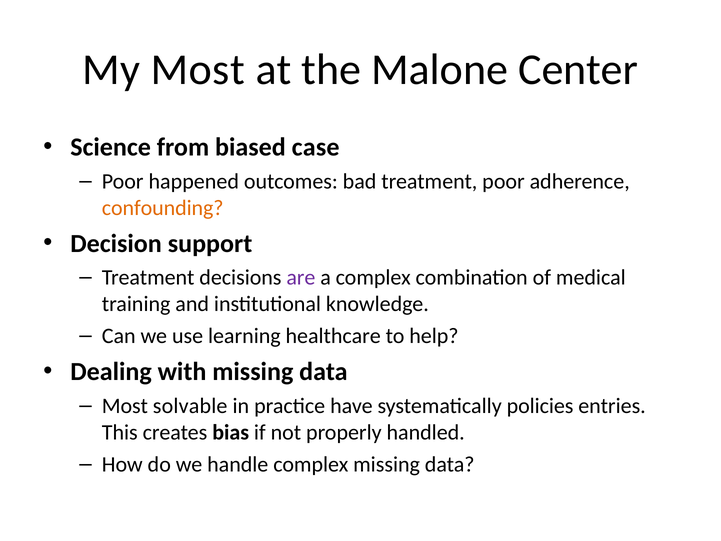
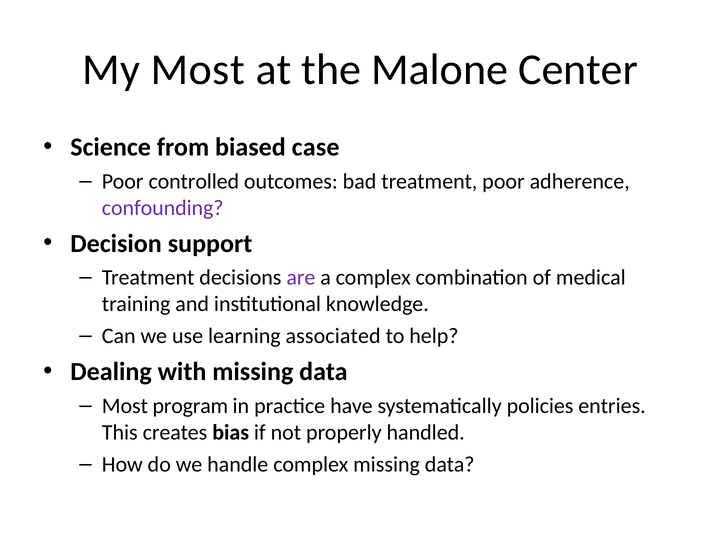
happened: happened -> controlled (194, 181)
confounding colour: orange -> purple (163, 208)
healthcare: healthcare -> associated (333, 336)
solvable: solvable -> program (190, 406)
